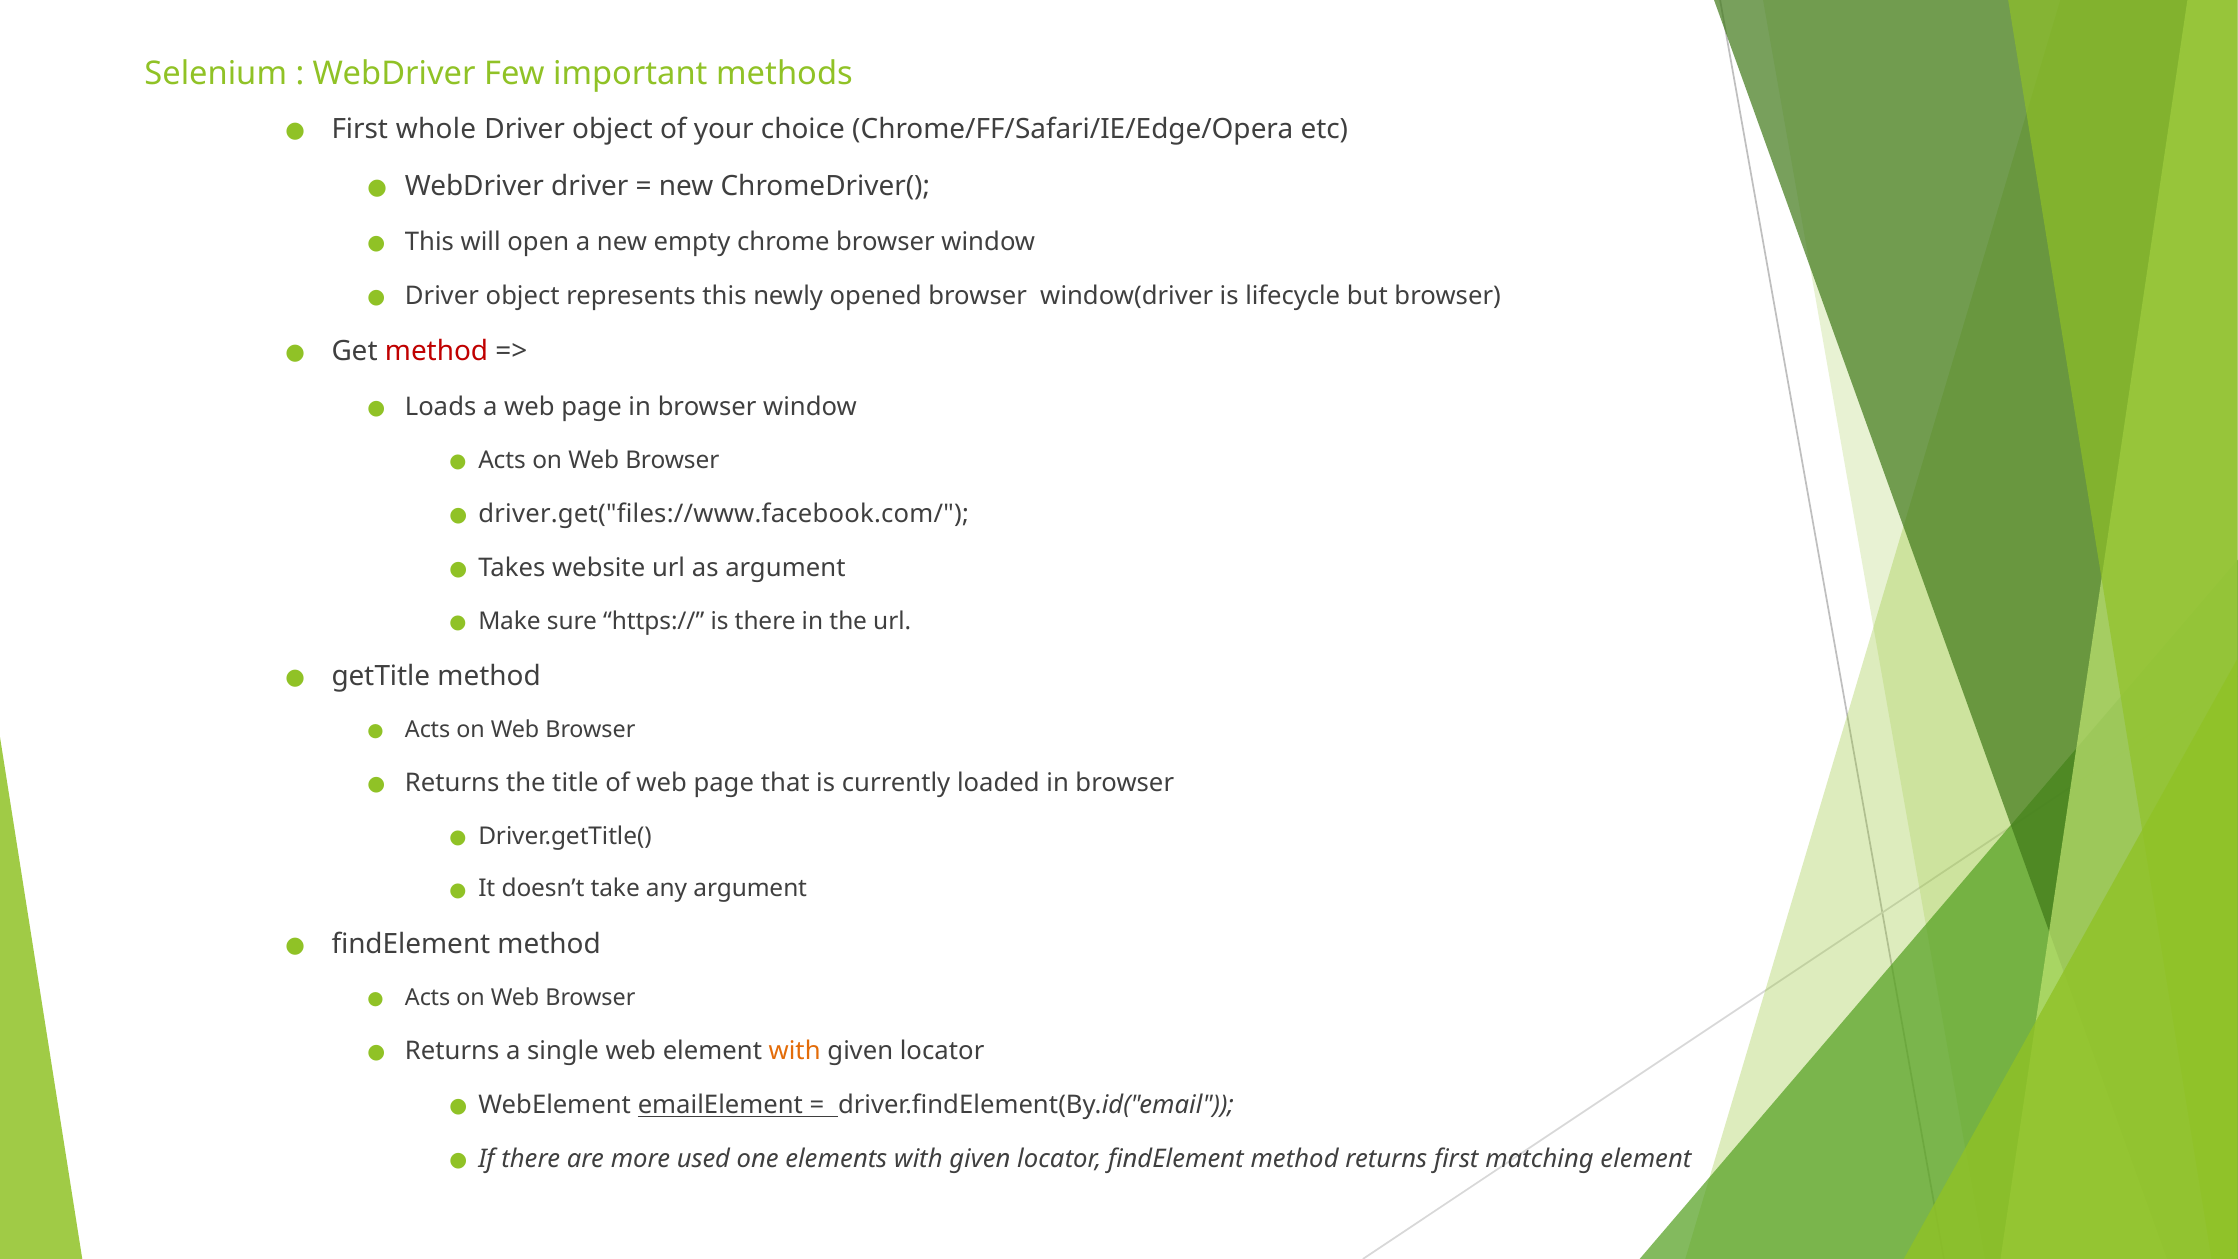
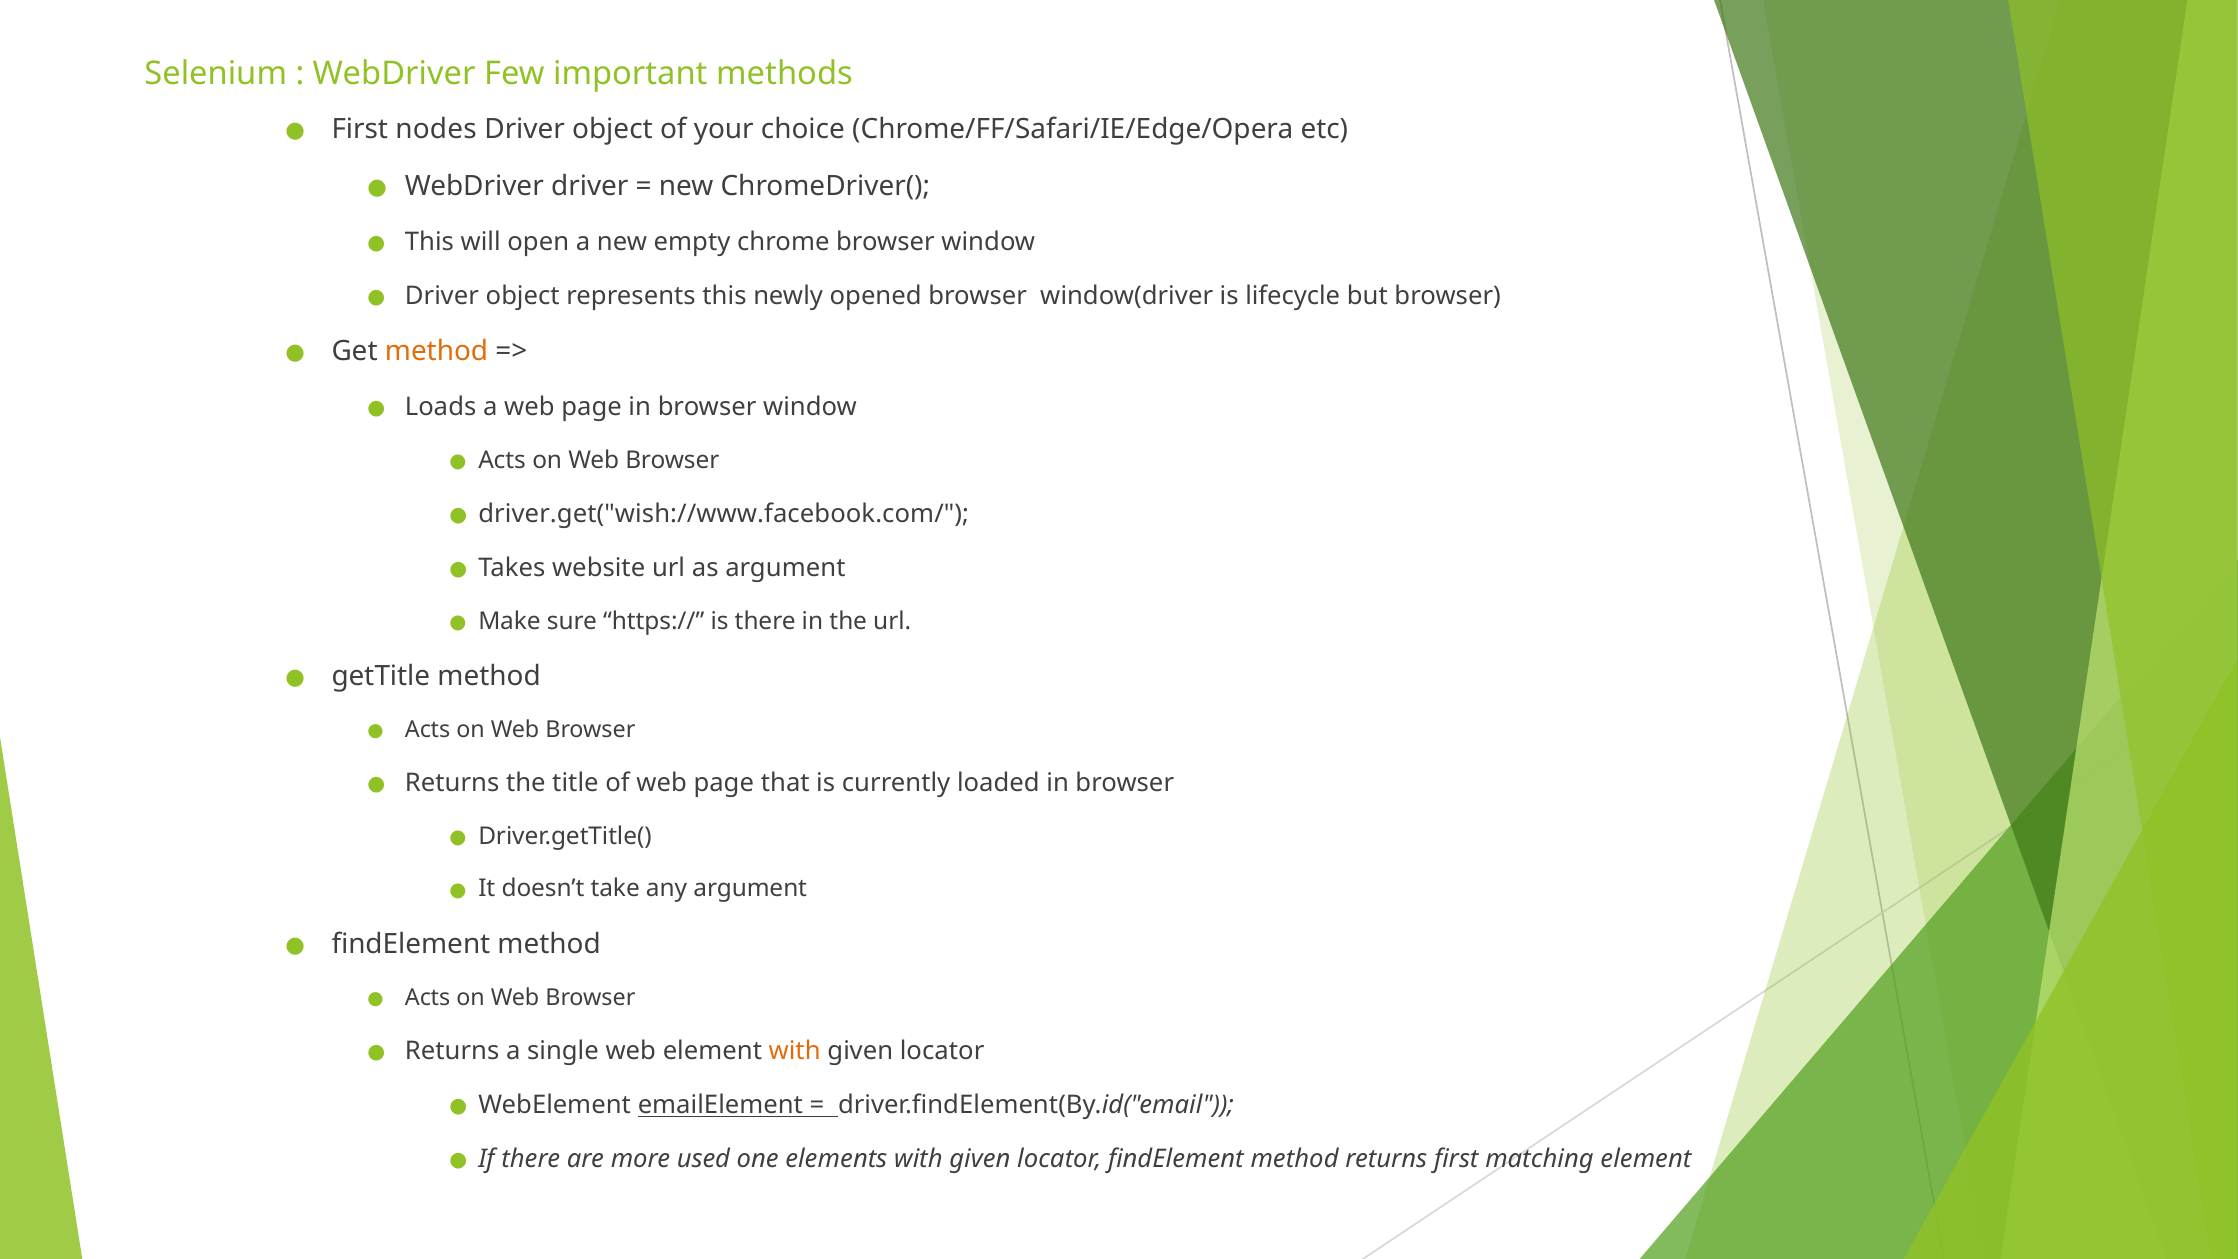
whole: whole -> nodes (436, 129)
method colour: red -> orange (437, 351)
driver.get("files://www.facebook.com/: driver.get("files://www.facebook.com/ -> driver.get("wish://www.facebook.com/ (724, 514)
